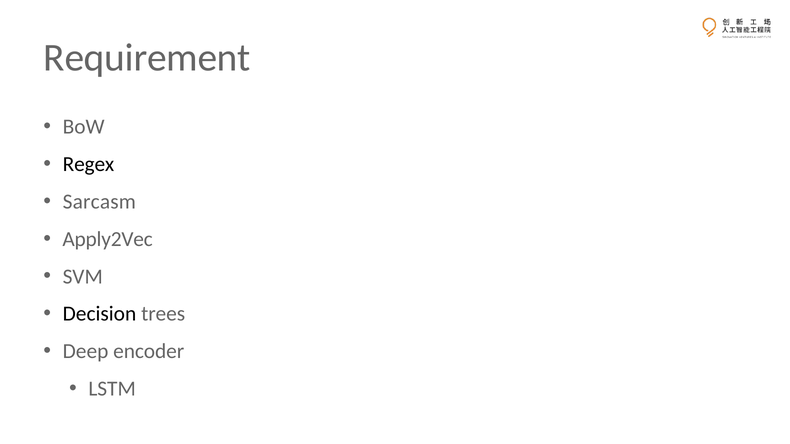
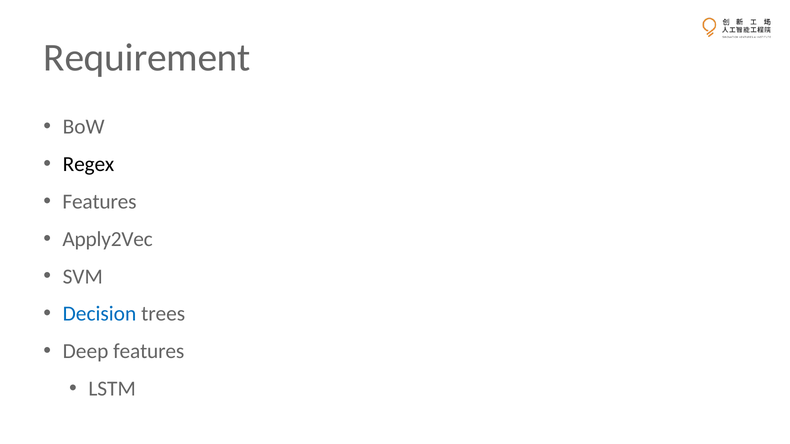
Sarcasm: Sarcasm -> Features (99, 202)
Decision colour: black -> blue (99, 314)
Deep encoder: encoder -> features (149, 352)
